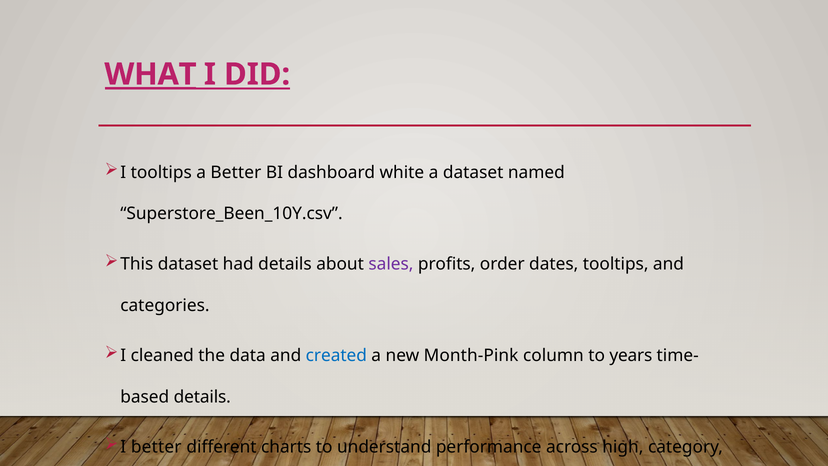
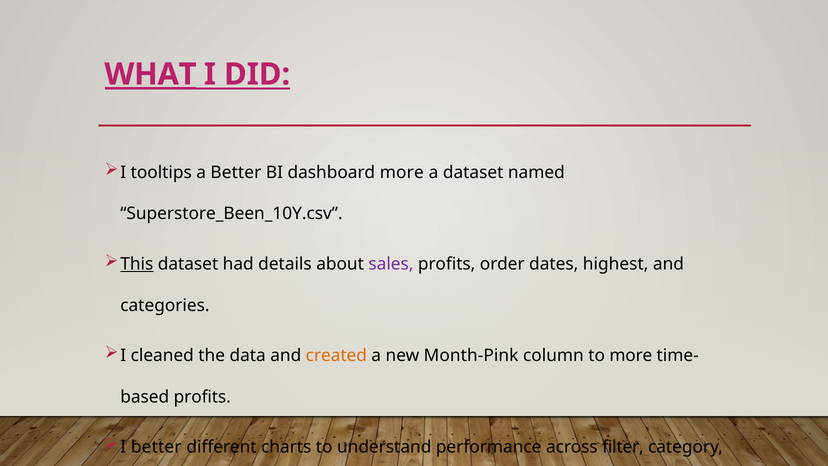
dashboard white: white -> more (402, 172)
This underline: none -> present (137, 264)
dates tooltips: tooltips -> highest (616, 264)
created colour: blue -> orange (336, 355)
to years: years -> more (631, 355)
details: details -> profits (202, 397)
high: high -> filter (623, 447)
